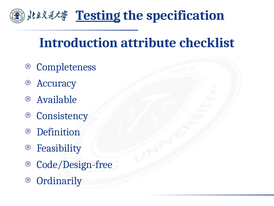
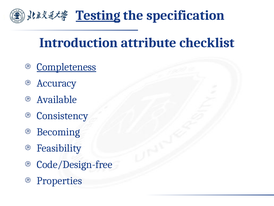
Completeness underline: none -> present (66, 67)
Definition: Definition -> Becoming (58, 132)
Ordinarily: Ordinarily -> Properties (59, 180)
